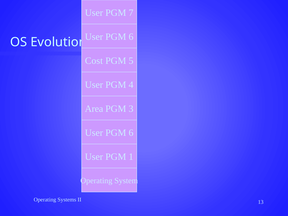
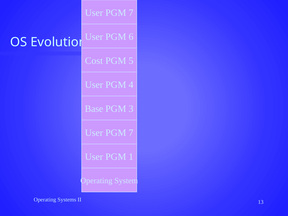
Area: Area -> Base (94, 109)
6: 6 -> 7 (131, 133)
